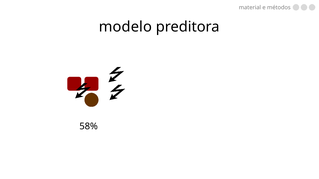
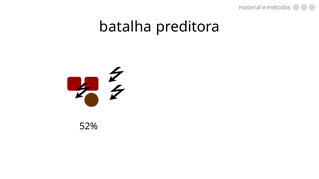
modelo: modelo -> batalha (125, 27)
58%: 58% -> 52% (89, 127)
